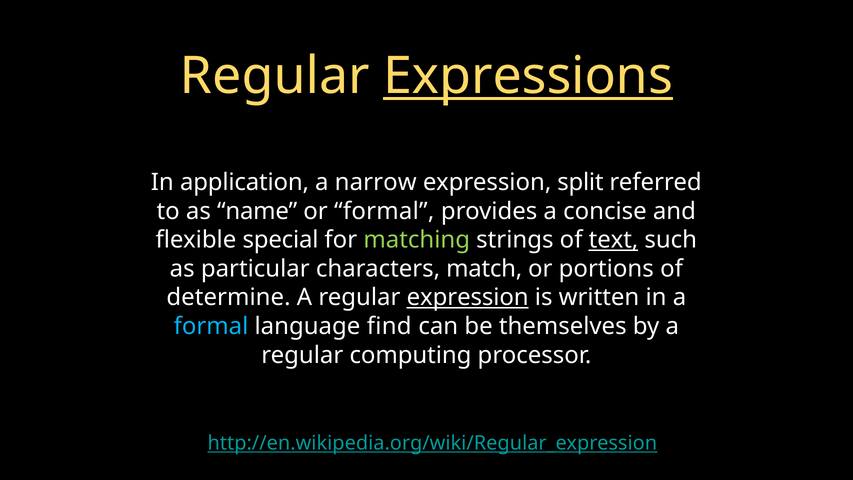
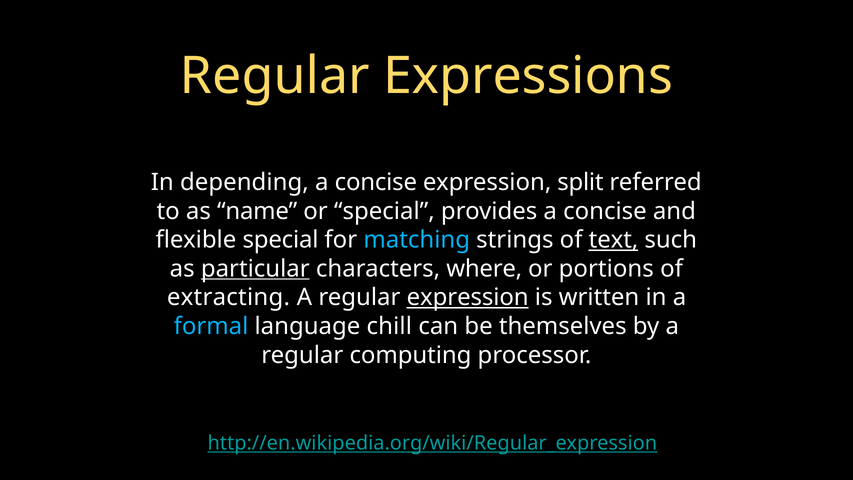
Expressions underline: present -> none (528, 76)
application: application -> depending (244, 182)
narrow: narrow -> concise (376, 182)
or formal: formal -> special (384, 211)
matching colour: light green -> light blue (417, 240)
particular underline: none -> present (255, 269)
match: match -> where (484, 269)
determine: determine -> extracting (228, 297)
find: find -> chill (389, 326)
